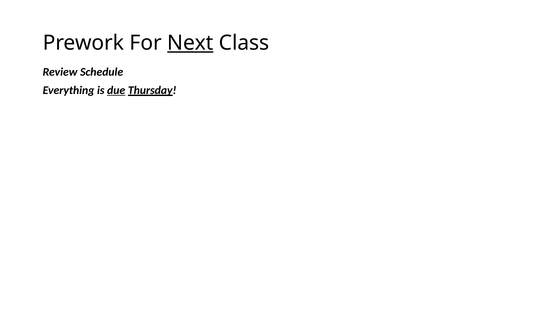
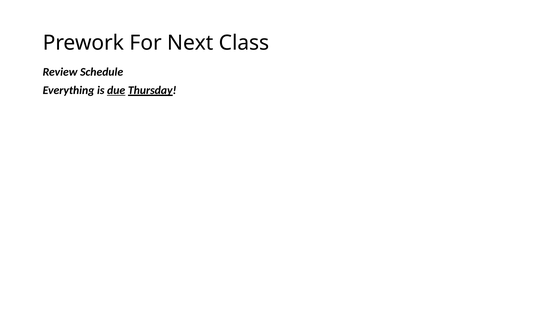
Next underline: present -> none (190, 43)
